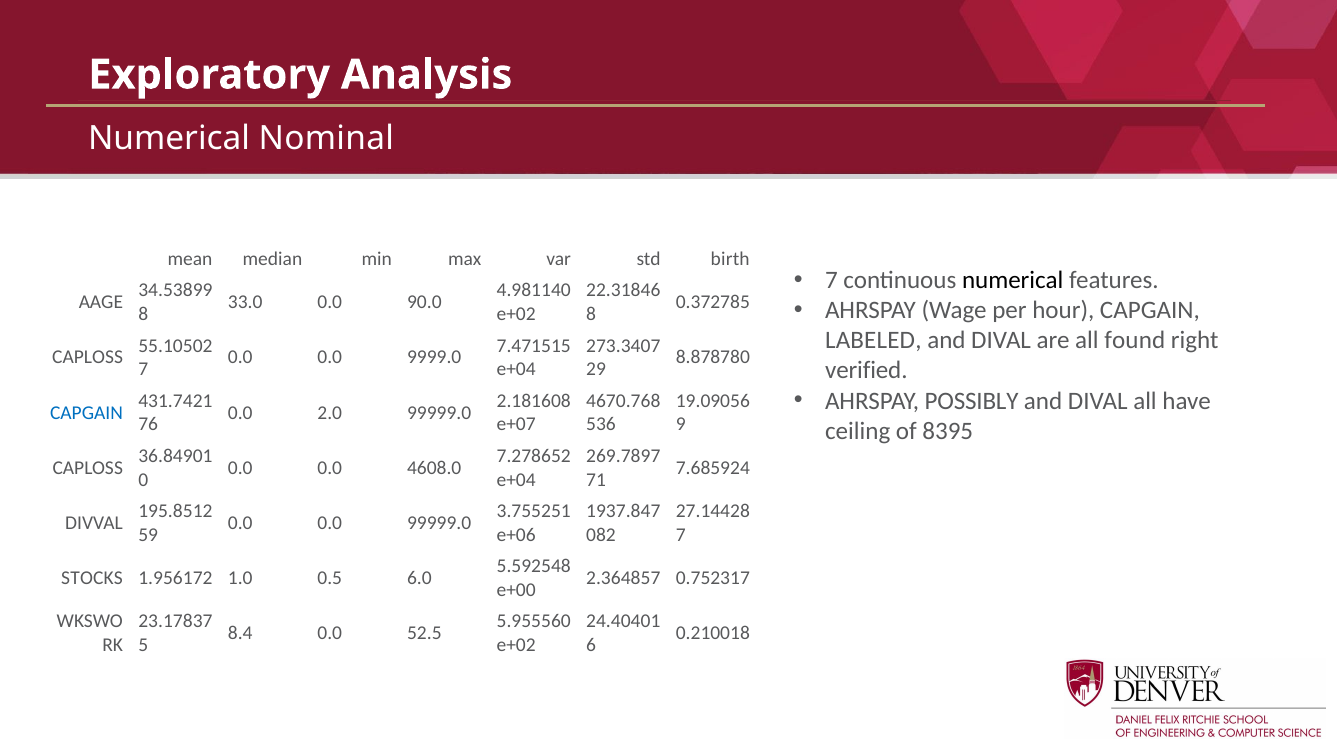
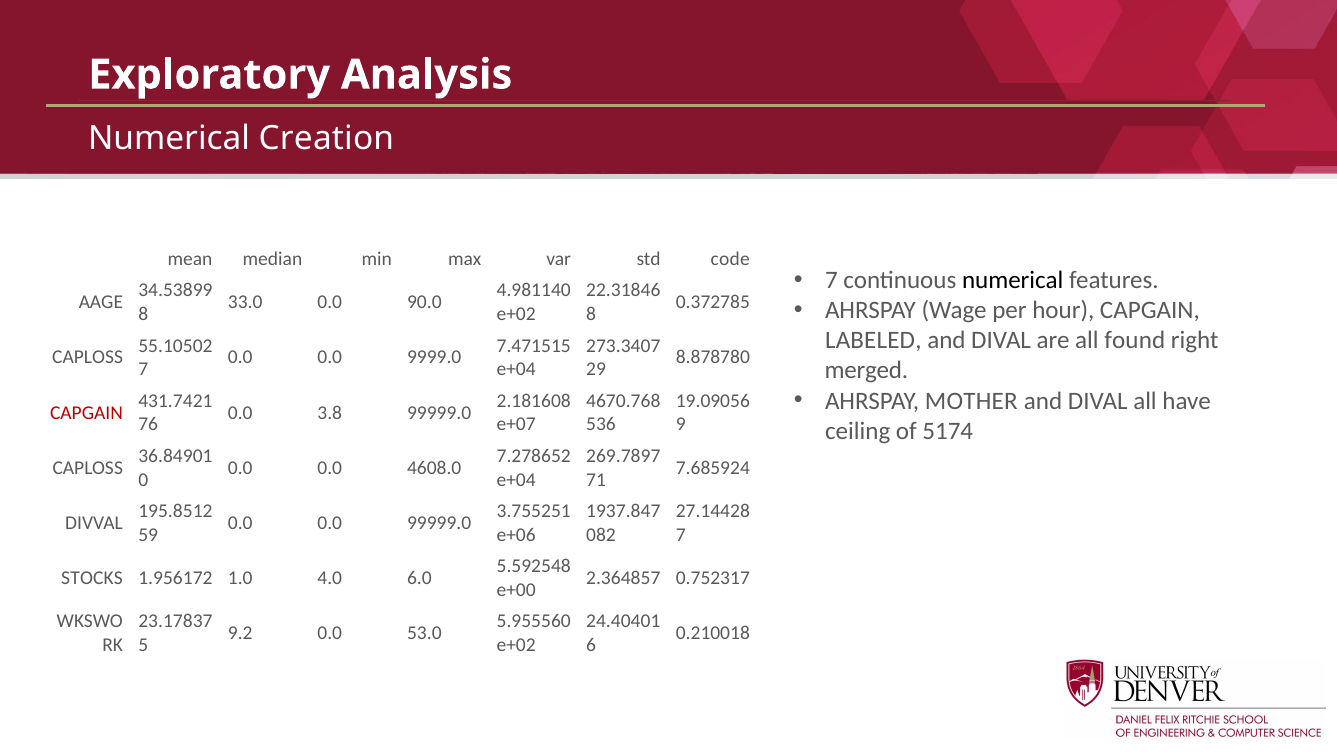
Nominal: Nominal -> Creation (326, 139)
birth: birth -> code (730, 259)
verified: verified -> merged (866, 371)
POSSIBLY: POSSIBLY -> MOTHER (971, 401)
CAPGAIN colour: blue -> red (86, 413)
2.0: 2.0 -> 3.8 (330, 413)
8395: 8395 -> 5174 (948, 431)
0.5: 0.5 -> 4.0 (330, 578)
8.4: 8.4 -> 9.2 (240, 633)
52.5: 52.5 -> 53.0 (424, 633)
